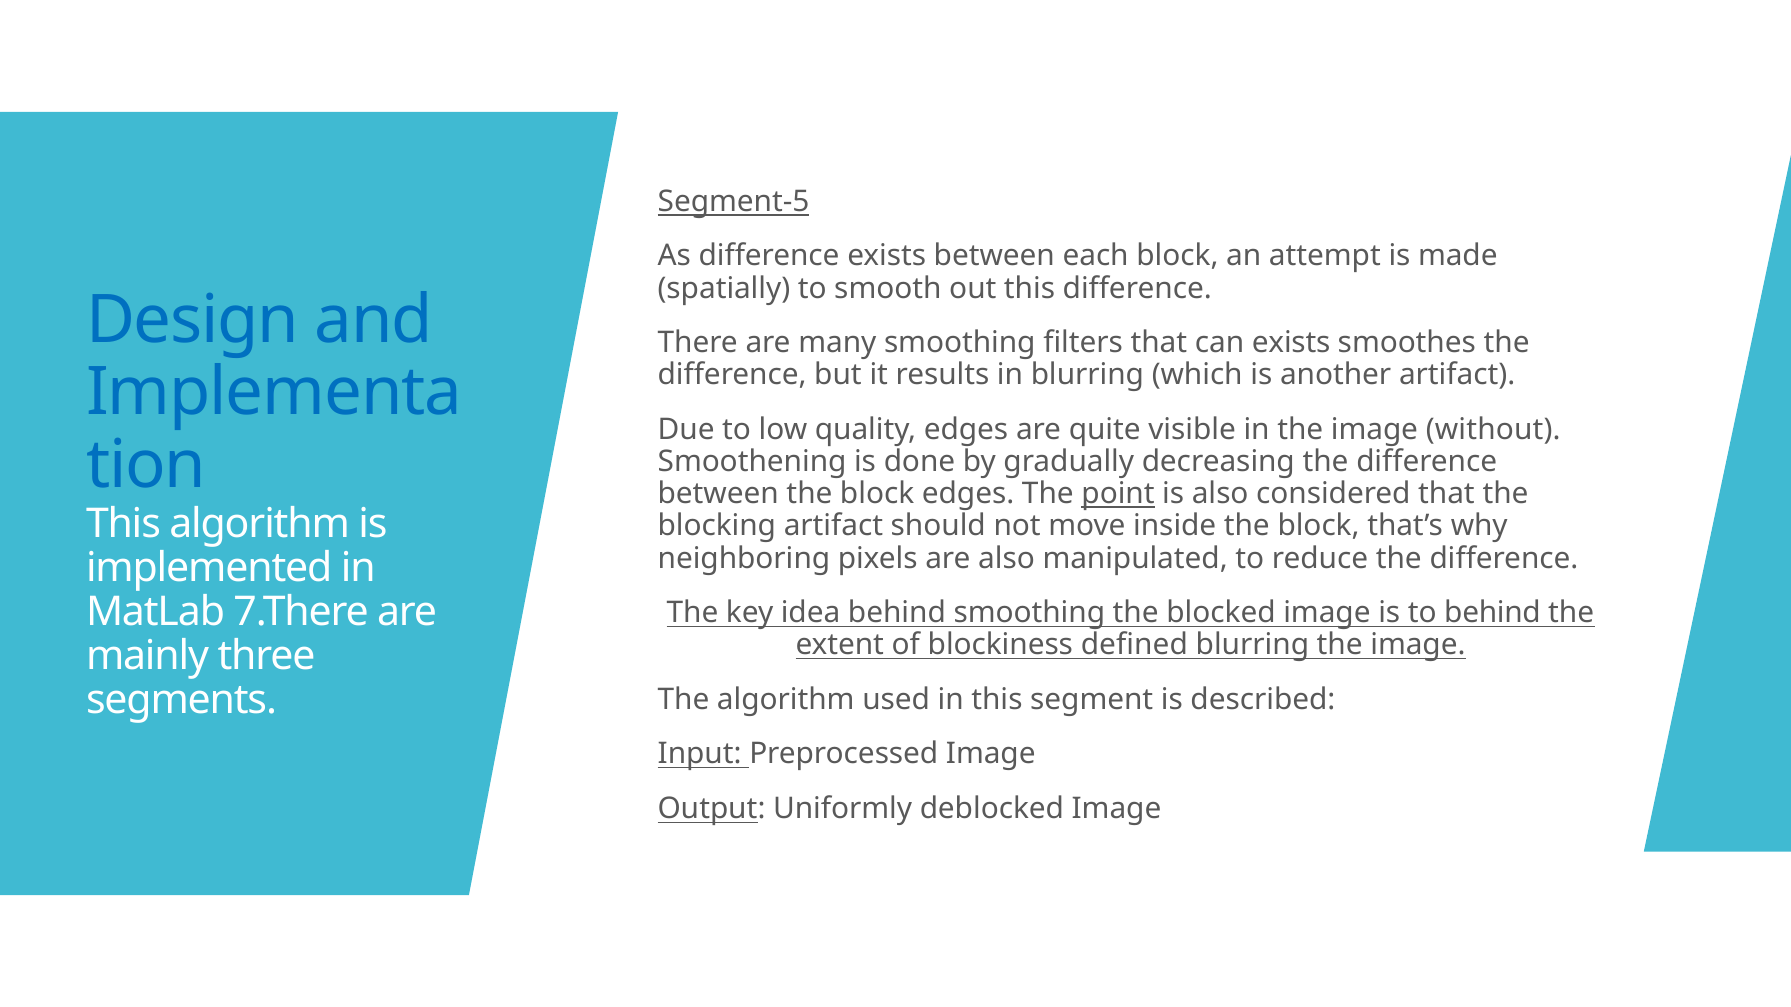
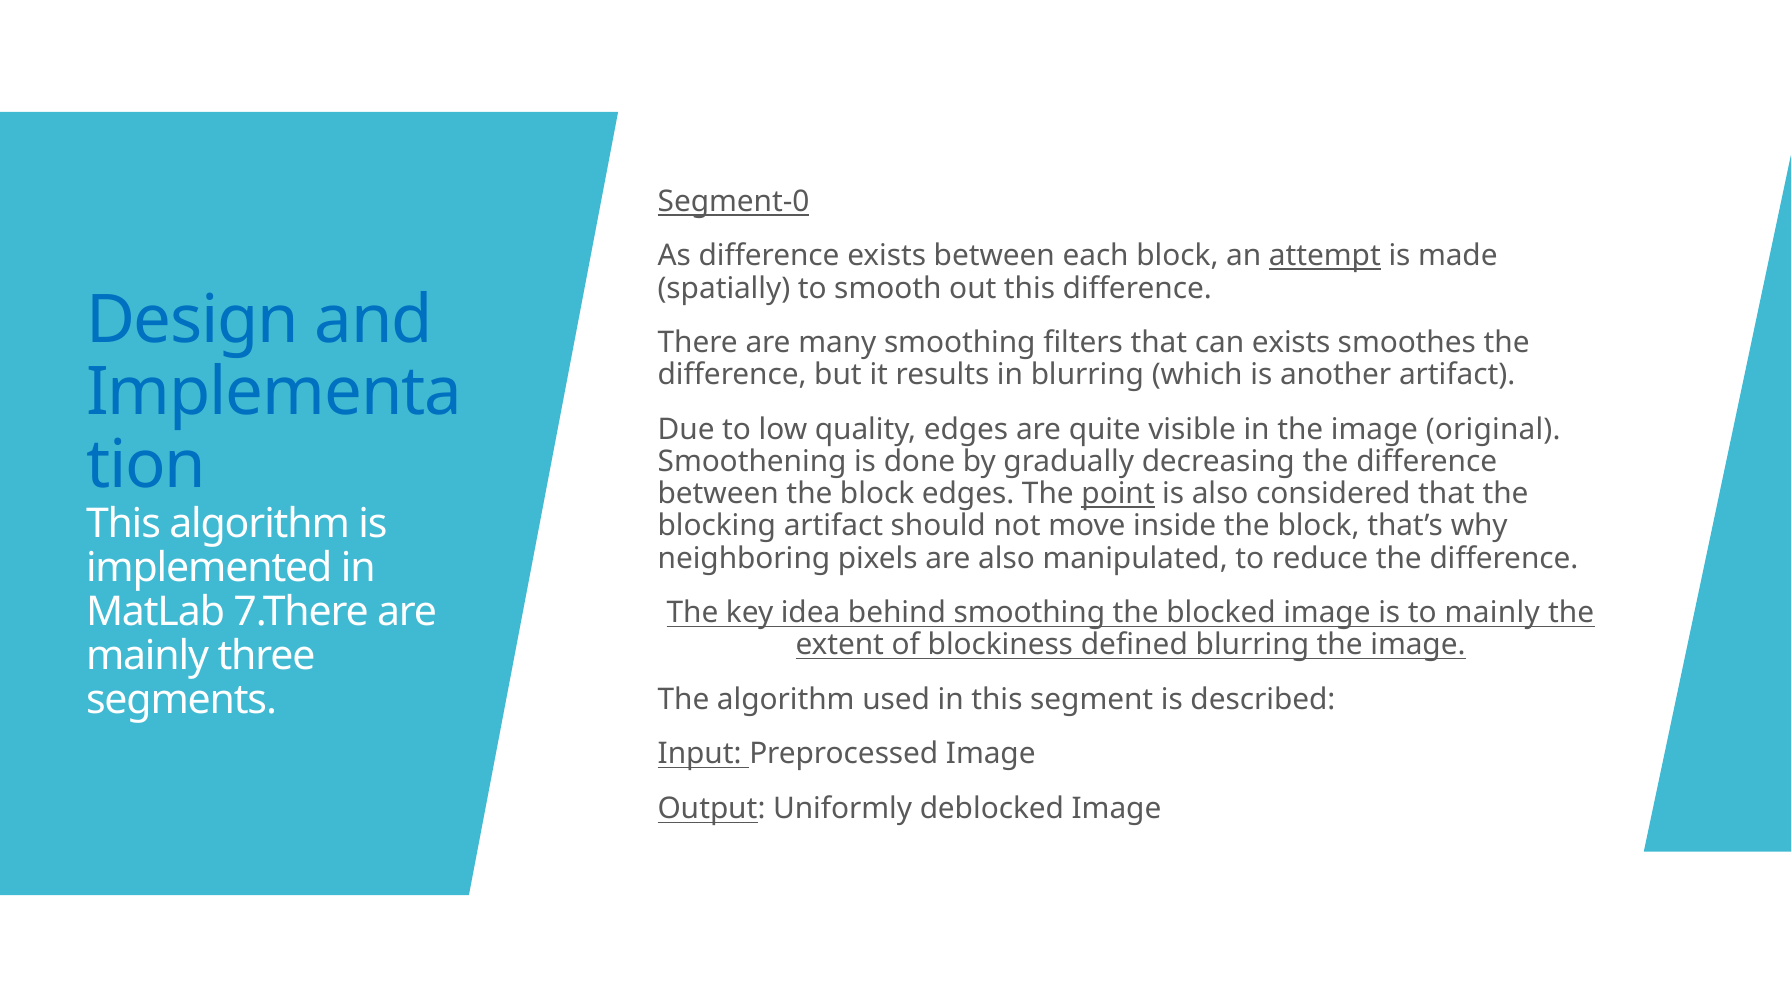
Segment-5: Segment-5 -> Segment-0 (734, 202)
attempt underline: none -> present (1325, 256)
without: without -> original (1493, 430)
to behind: behind -> mainly (1492, 613)
